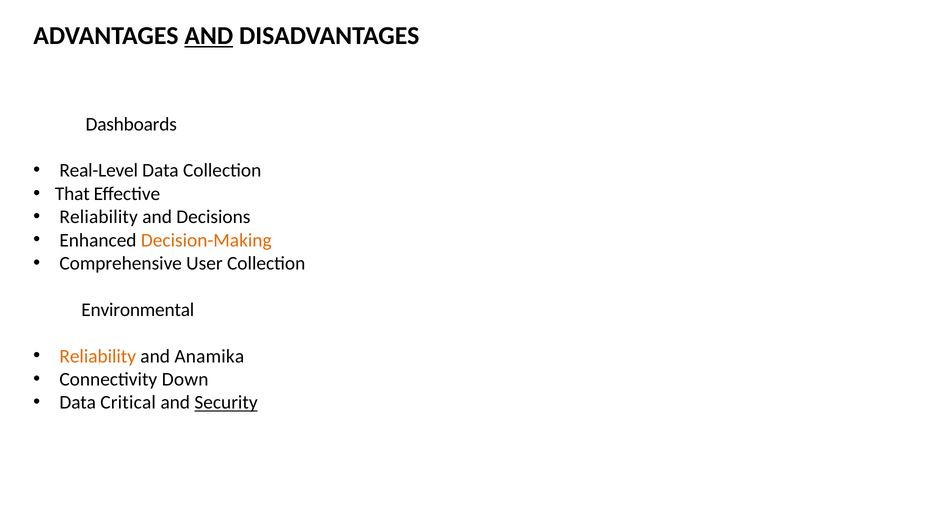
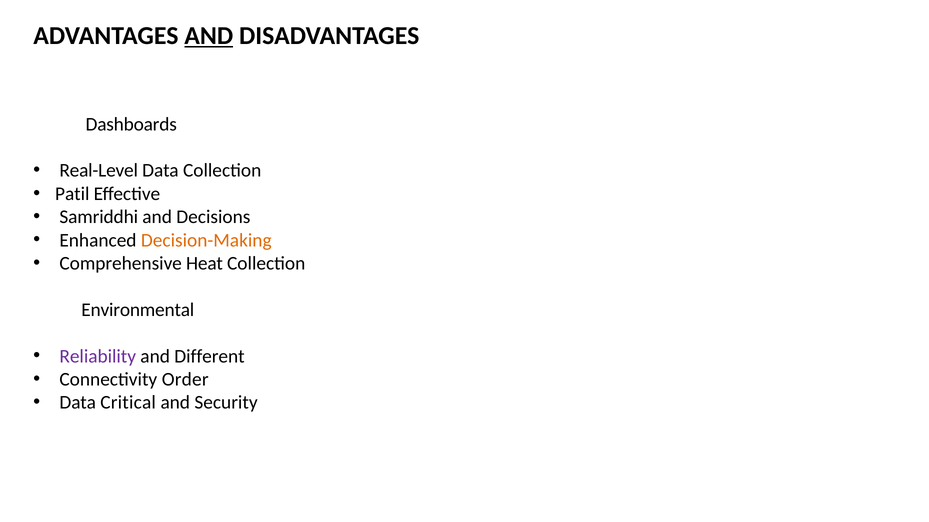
That: That -> Patil (72, 194)
Reliability: Reliability -> Samriddhi (99, 217)
User: User -> Heat (205, 264)
Reliability colour: orange -> purple (98, 357)
Anamika: Anamika -> Different (209, 357)
Down: Down -> Order (185, 380)
Security underline: present -> none (226, 403)
